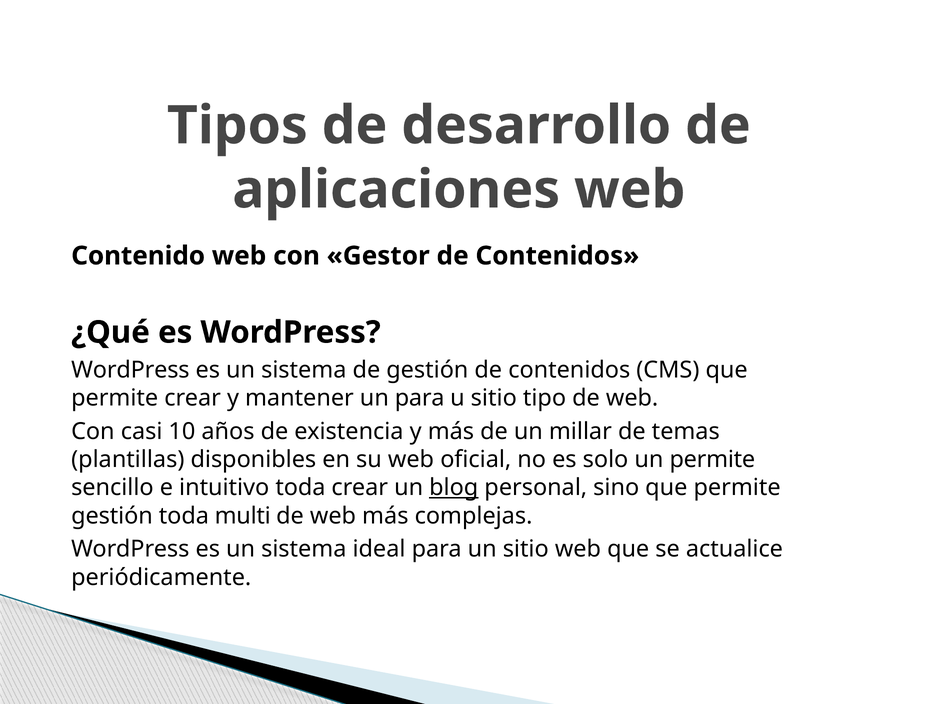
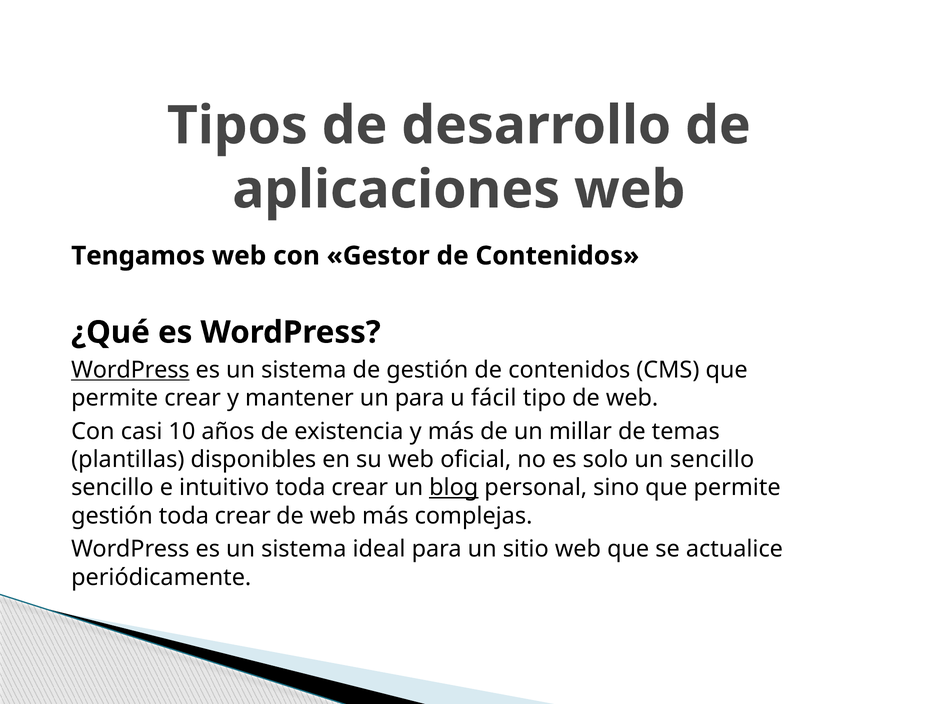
Contenido: Contenido -> Tengamos (138, 256)
WordPress underline: none -> present (130, 370)
u sitio: sitio -> fácil (494, 398)
un permite: permite -> sencillo (712, 460)
multi: multi -> crear (243, 516)
